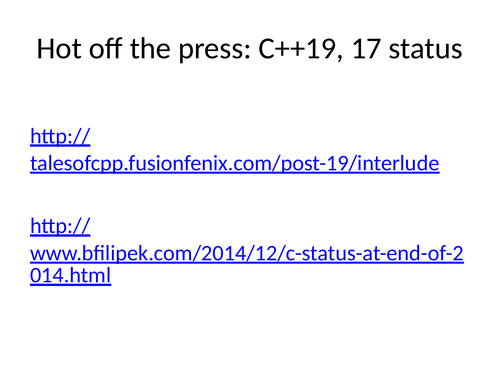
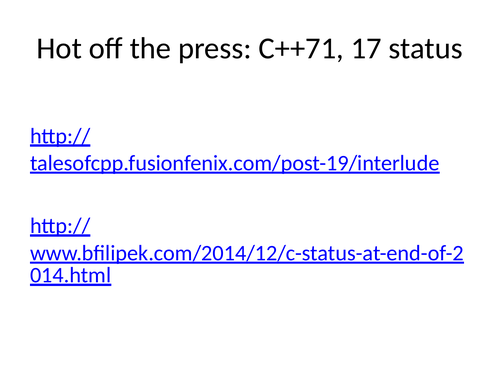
C++19: C++19 -> C++71 (301, 48)
